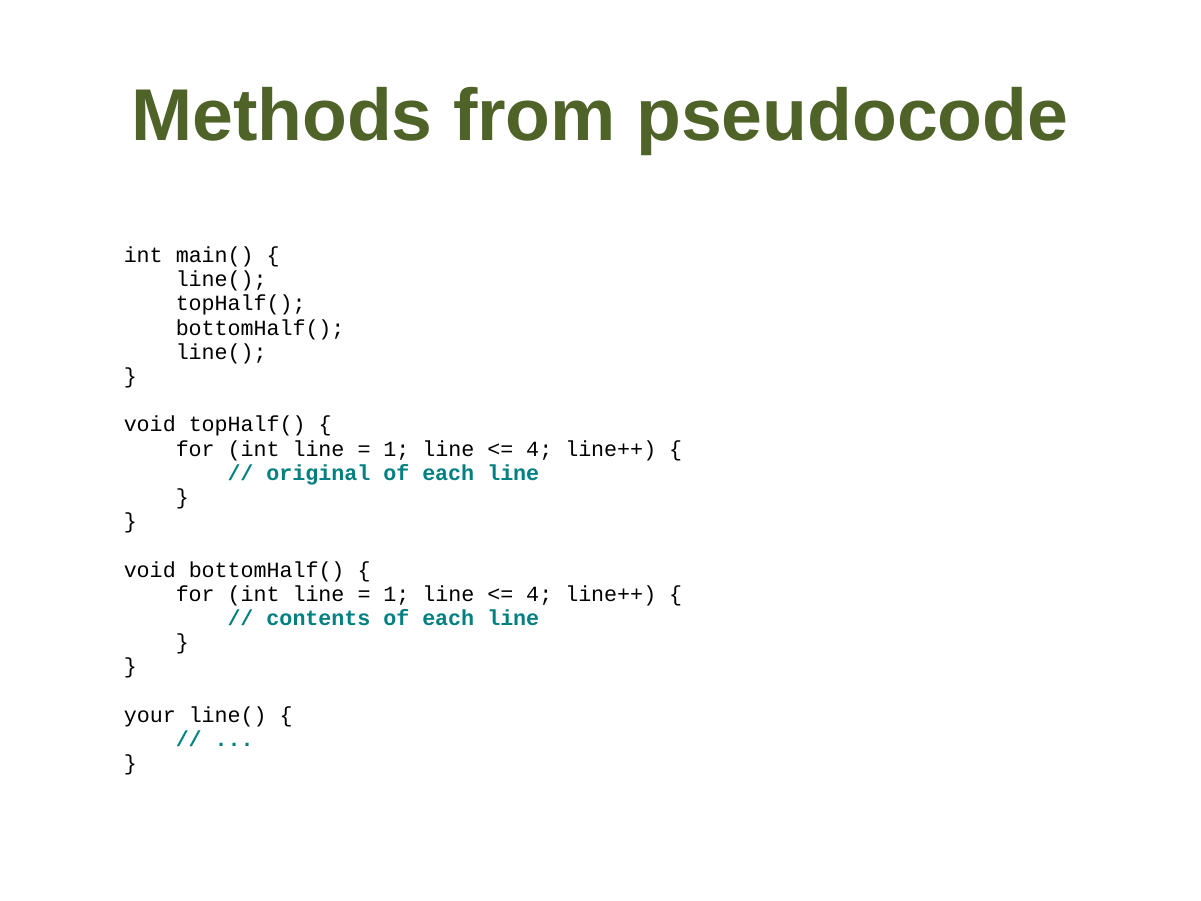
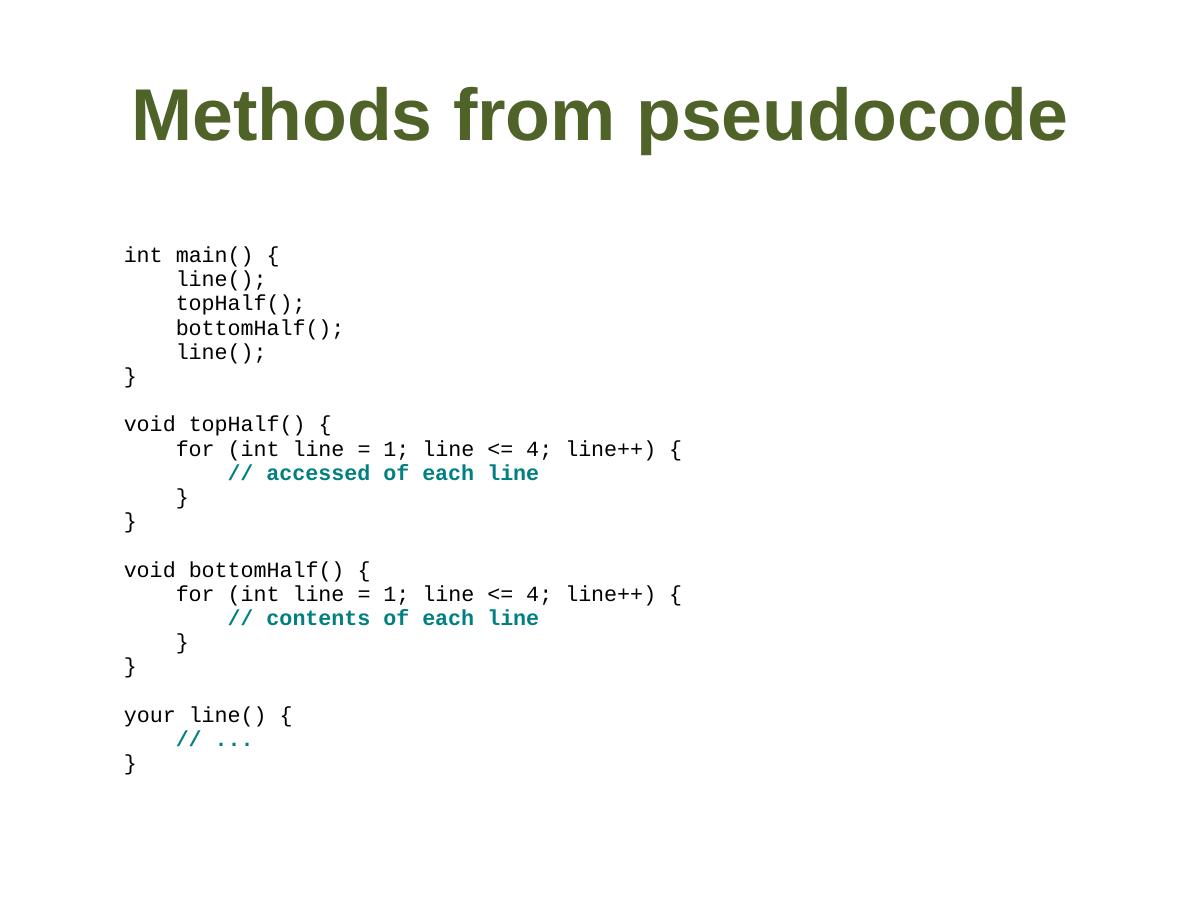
original: original -> accessed (318, 473)
